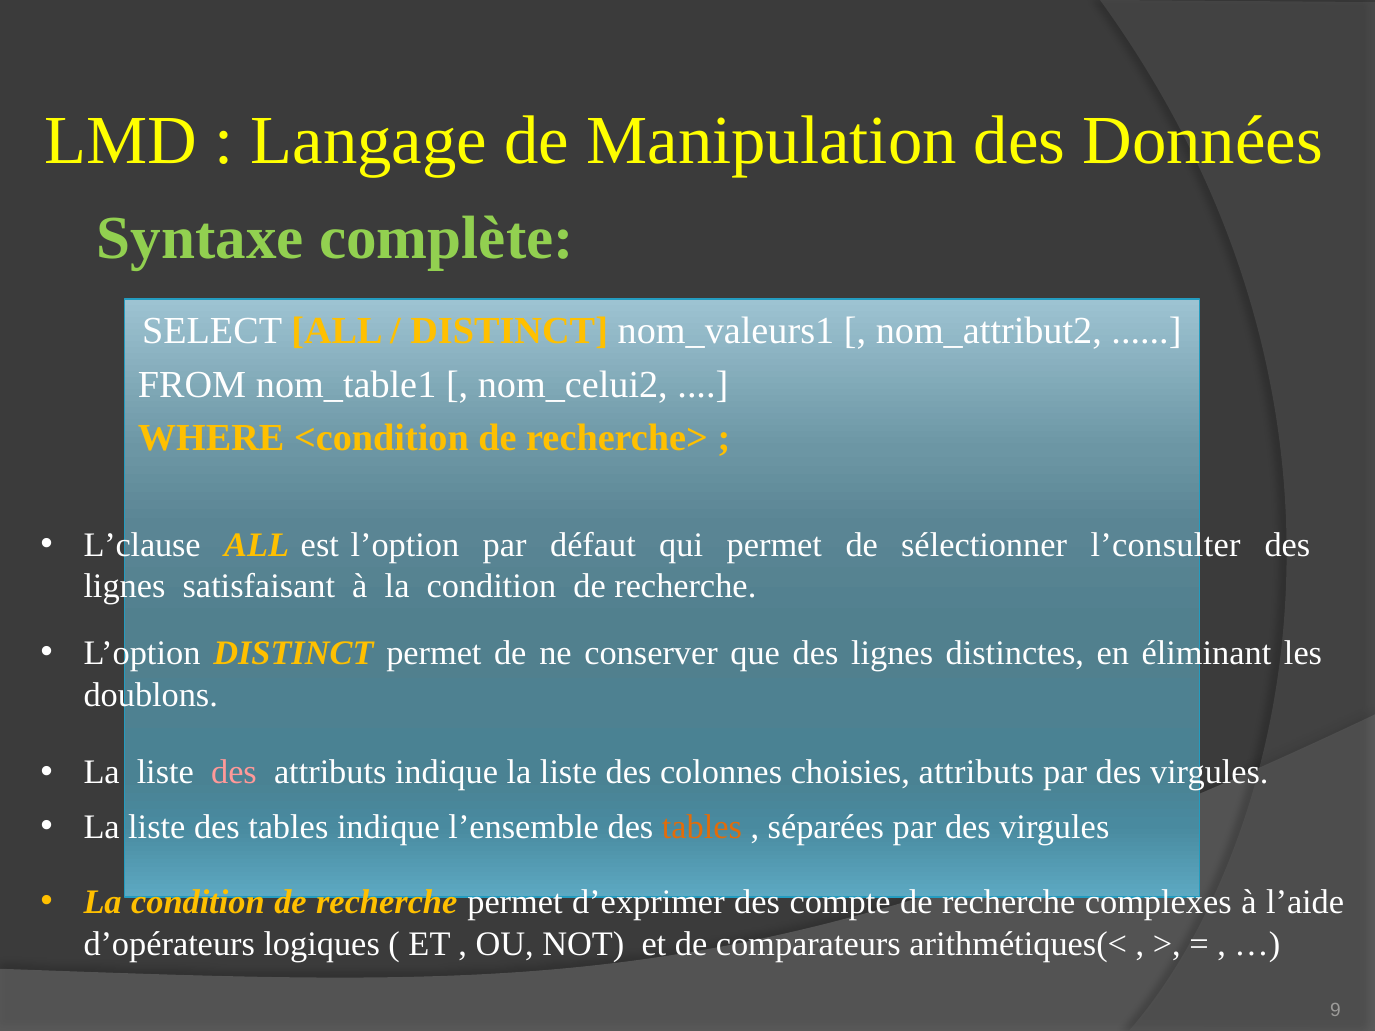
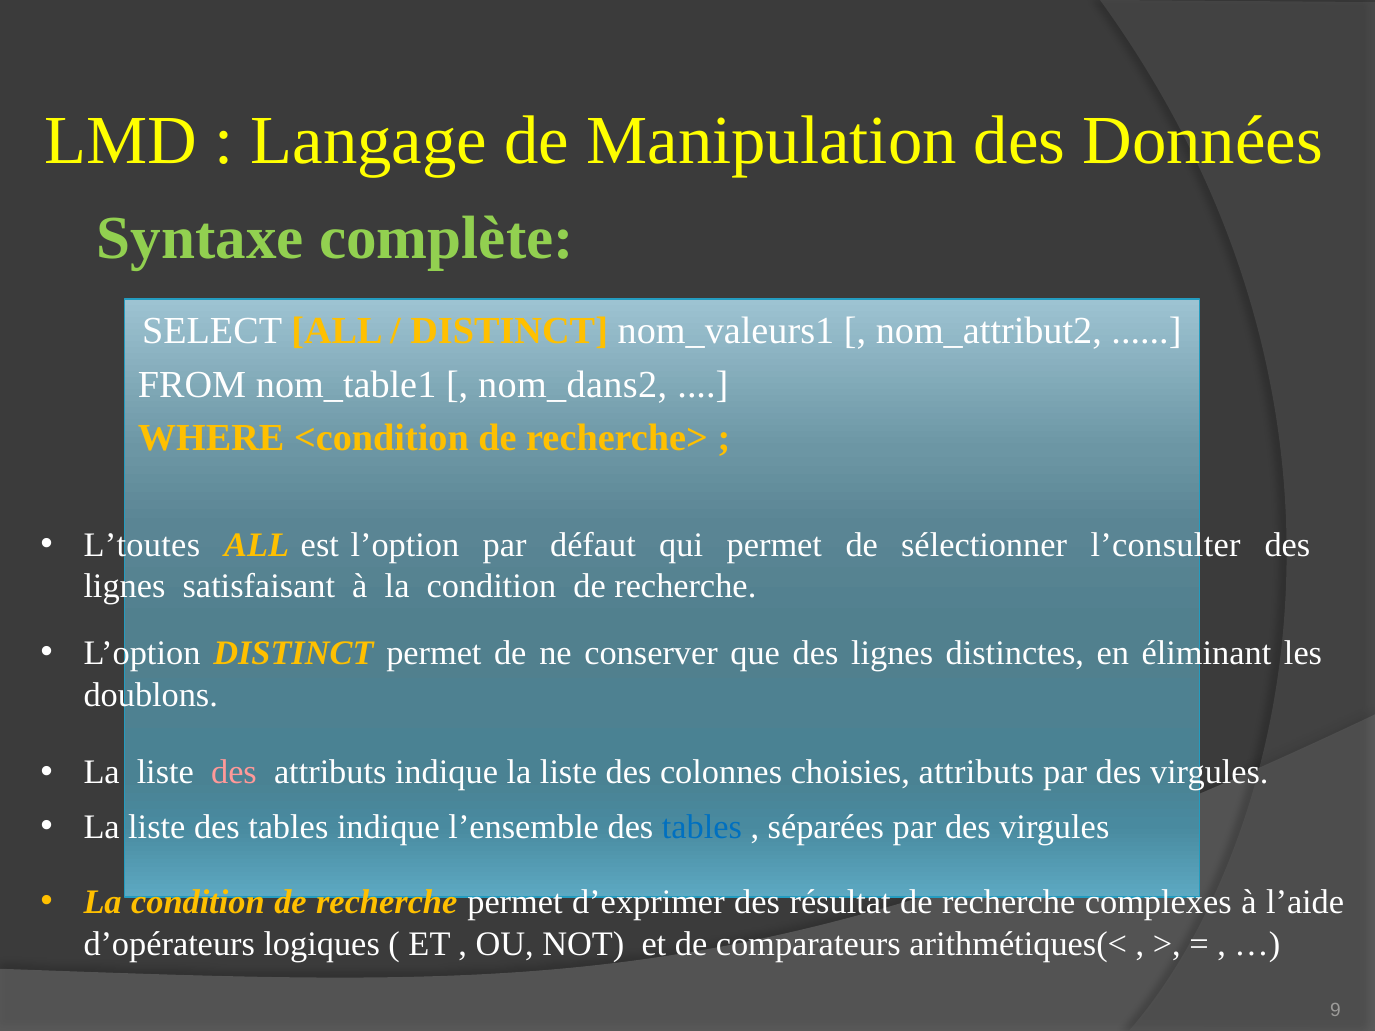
nom_celui2: nom_celui2 -> nom_dans2 (573, 385)
L’clause: L’clause -> L’toutes (142, 545)
tables colour: orange -> blue (702, 827)
compte: compte -> résultat (840, 903)
